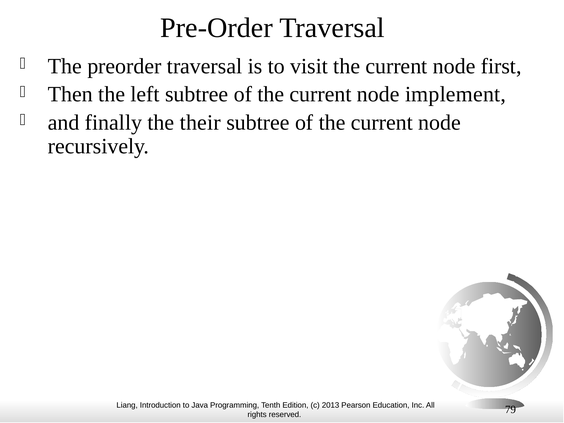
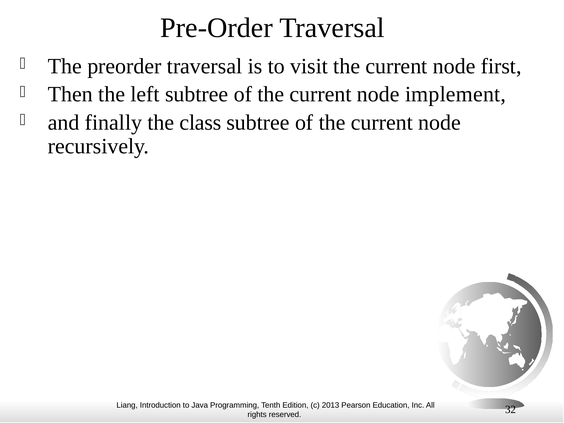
their: their -> class (200, 122)
79: 79 -> 32 (511, 410)
